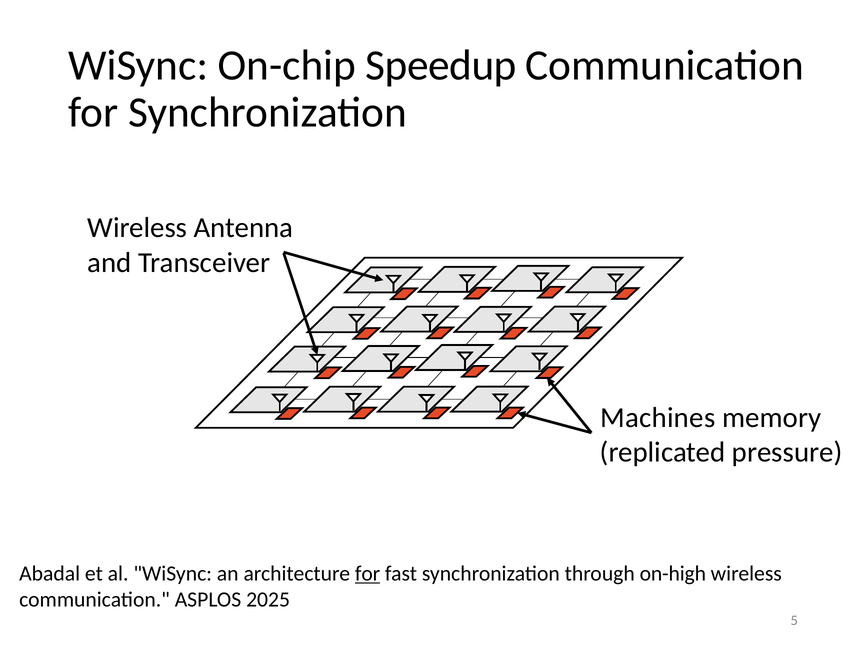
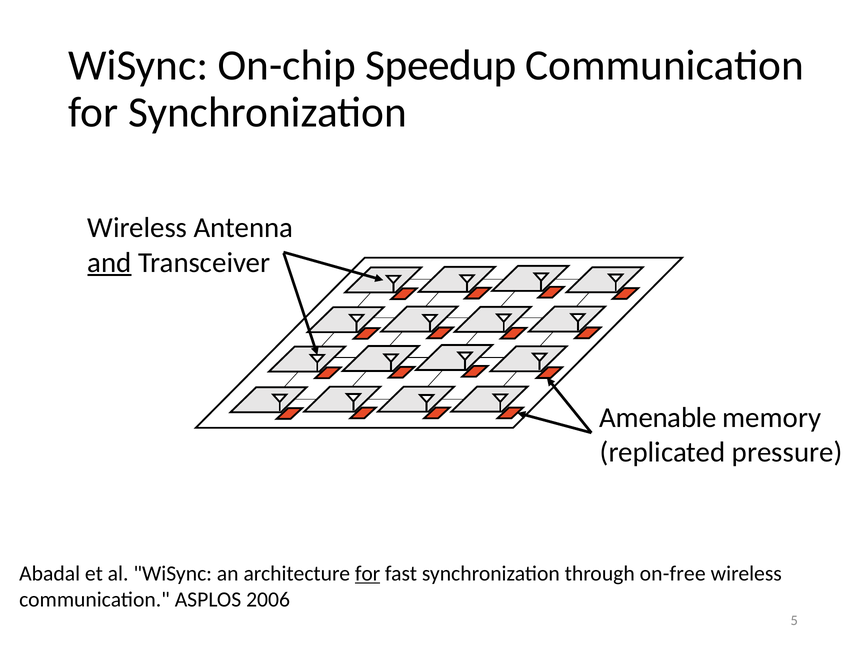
and underline: none -> present (109, 262)
Machines: Machines -> Amenable (658, 417)
on-high: on-high -> on-free (673, 573)
2025: 2025 -> 2006 (268, 599)
